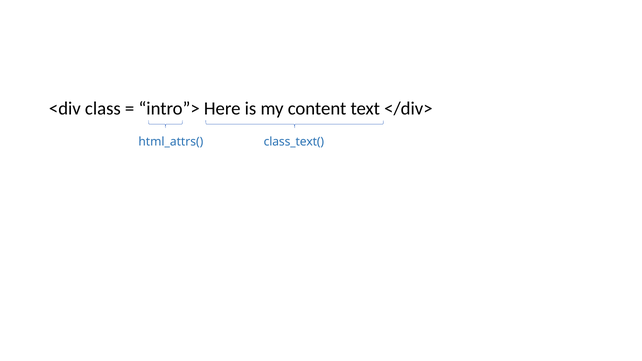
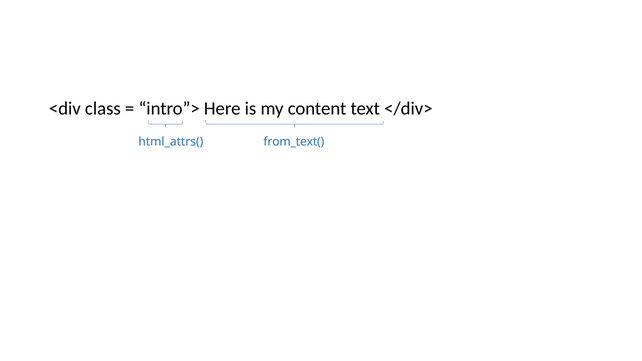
class_text(: class_text( -> from_text( (294, 142)
